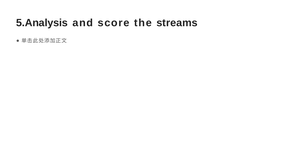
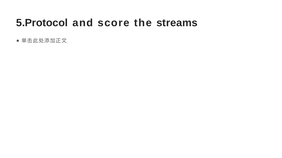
5.Analysis: 5.Analysis -> 5.Protocol (42, 23)
